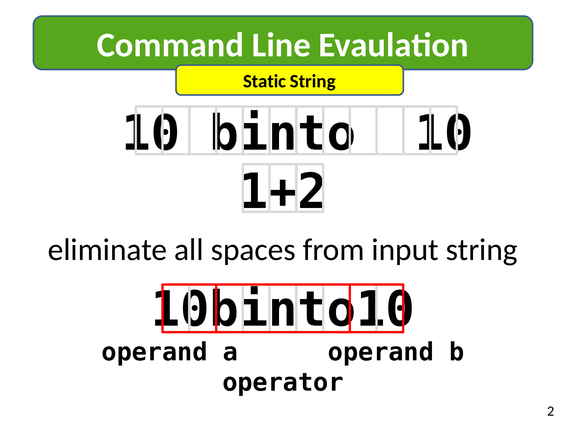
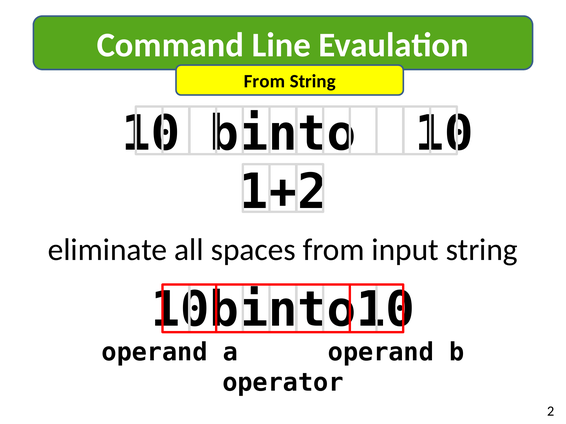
Static: Static -> From (264, 81)
